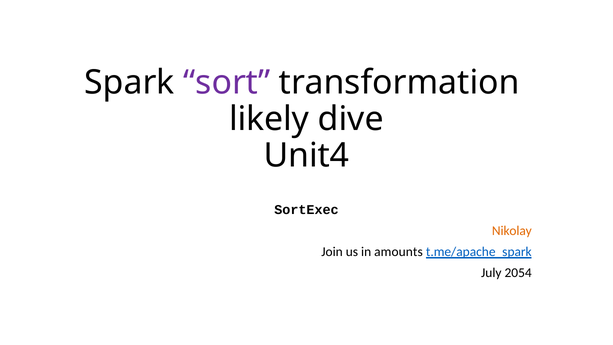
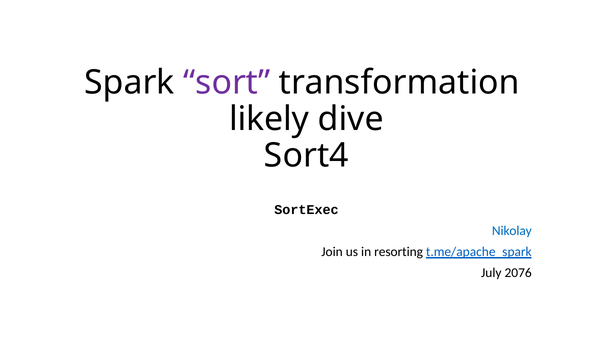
Unit4: Unit4 -> Sort4 (306, 156)
Nikolay colour: orange -> blue (512, 231)
amounts: amounts -> resorting (399, 252)
2054: 2054 -> 2076 (518, 273)
